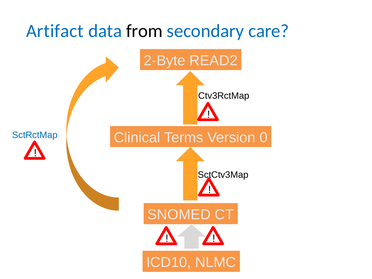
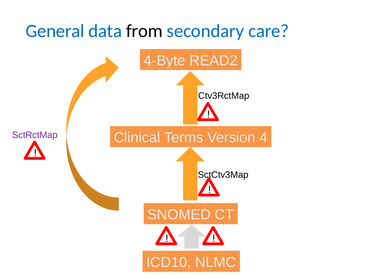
Artifact: Artifact -> General (55, 31)
2-Byte: 2-Byte -> 4-Byte (165, 61)
SctRctMap colour: blue -> purple (35, 135)
0: 0 -> 4 (264, 138)
